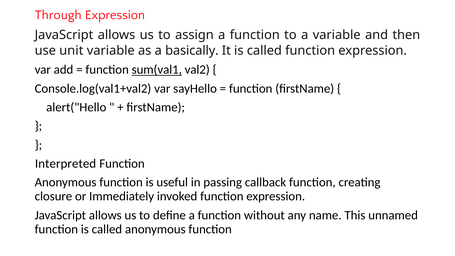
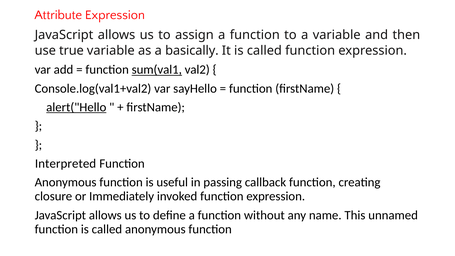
Through: Through -> Attribute (58, 15)
unit: unit -> true (71, 51)
alert("Hello underline: none -> present (76, 107)
